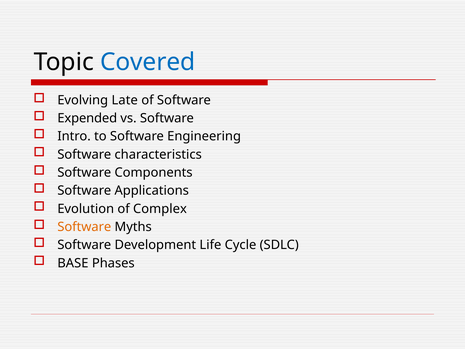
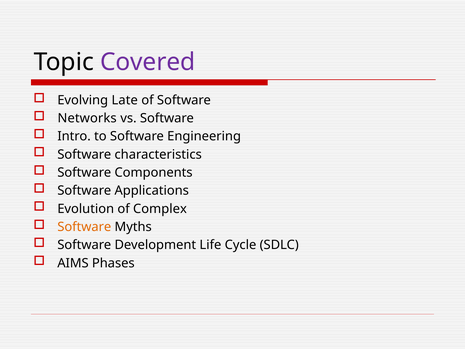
Covered colour: blue -> purple (148, 62)
Expended: Expended -> Networks (87, 118)
BASE: BASE -> AIMS (73, 263)
